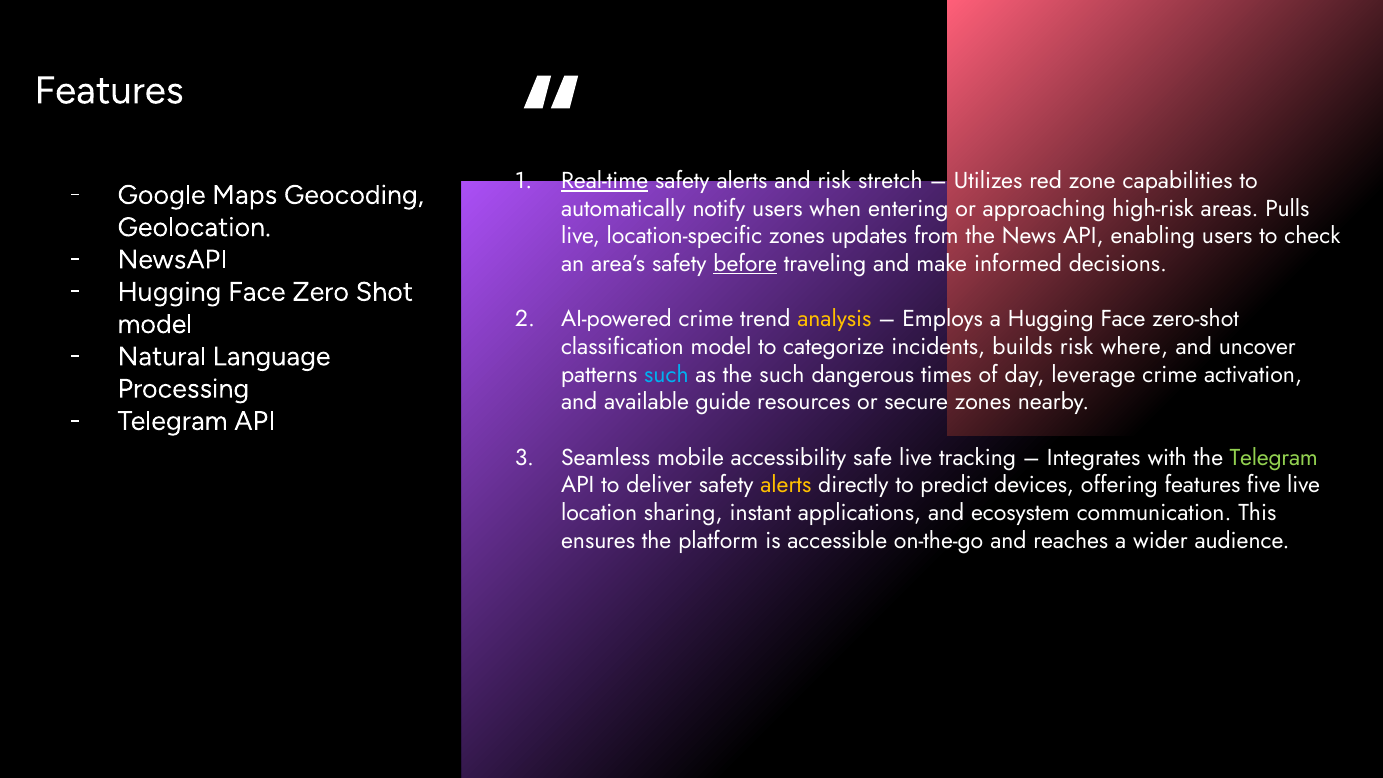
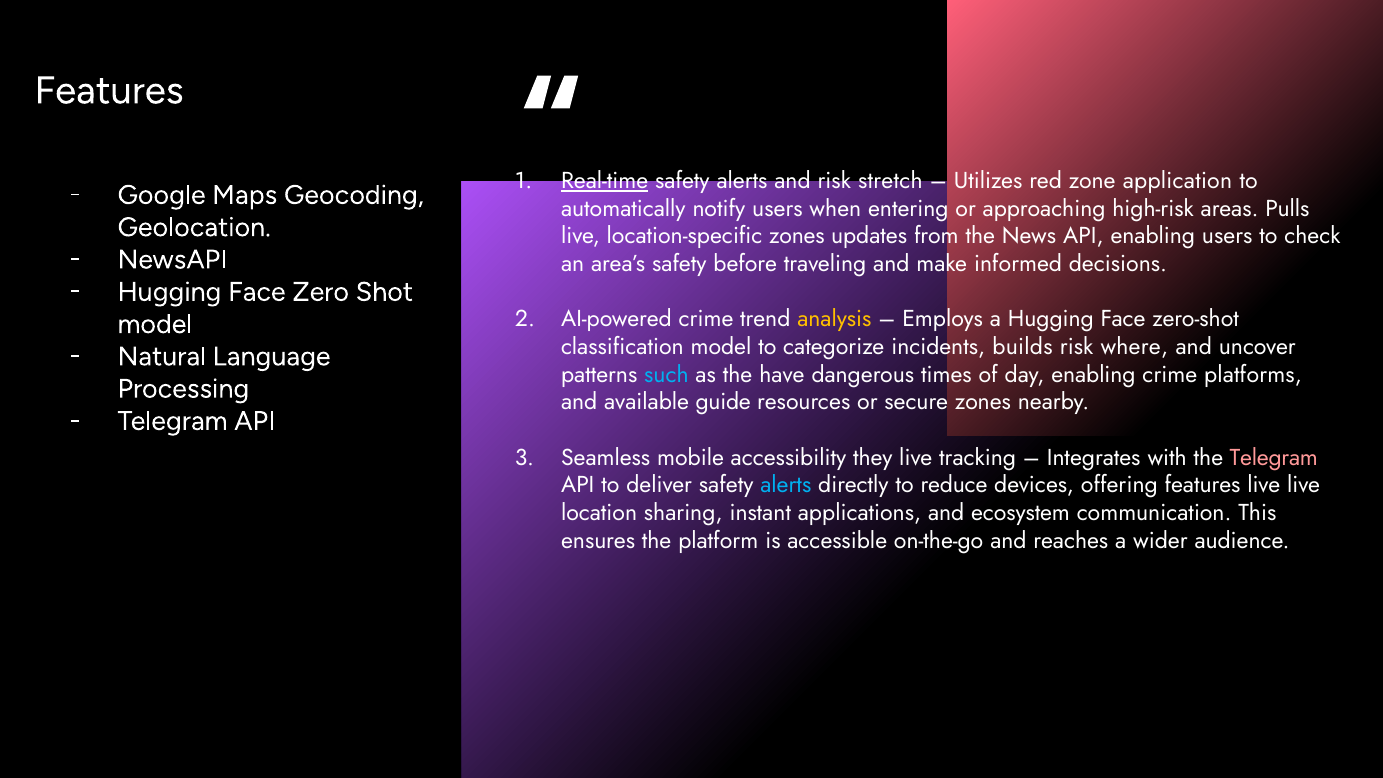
capabilities: capabilities -> application (1178, 181)
before underline: present -> none (745, 264)
the such: such -> have (782, 375)
day leverage: leverage -> enabling (1093, 375)
activation: activation -> platforms (1253, 375)
safe: safe -> they (873, 458)
Telegram colour: light green -> pink (1274, 458)
alerts colour: yellow -> light blue (786, 485)
predict: predict -> reduce (954, 485)
features five: five -> live (1264, 485)
